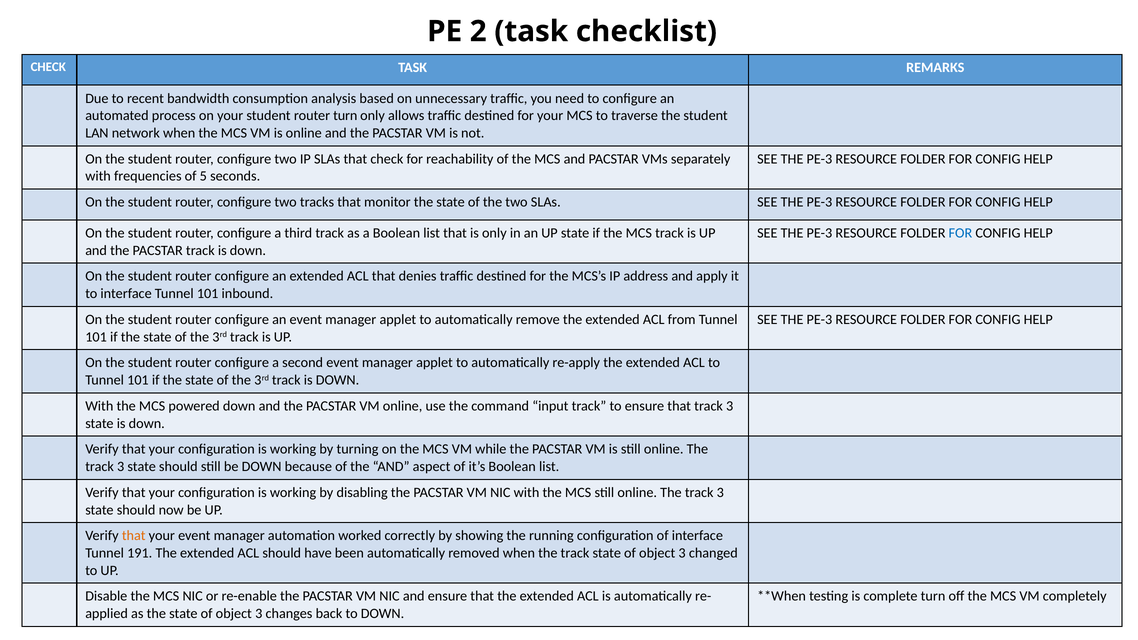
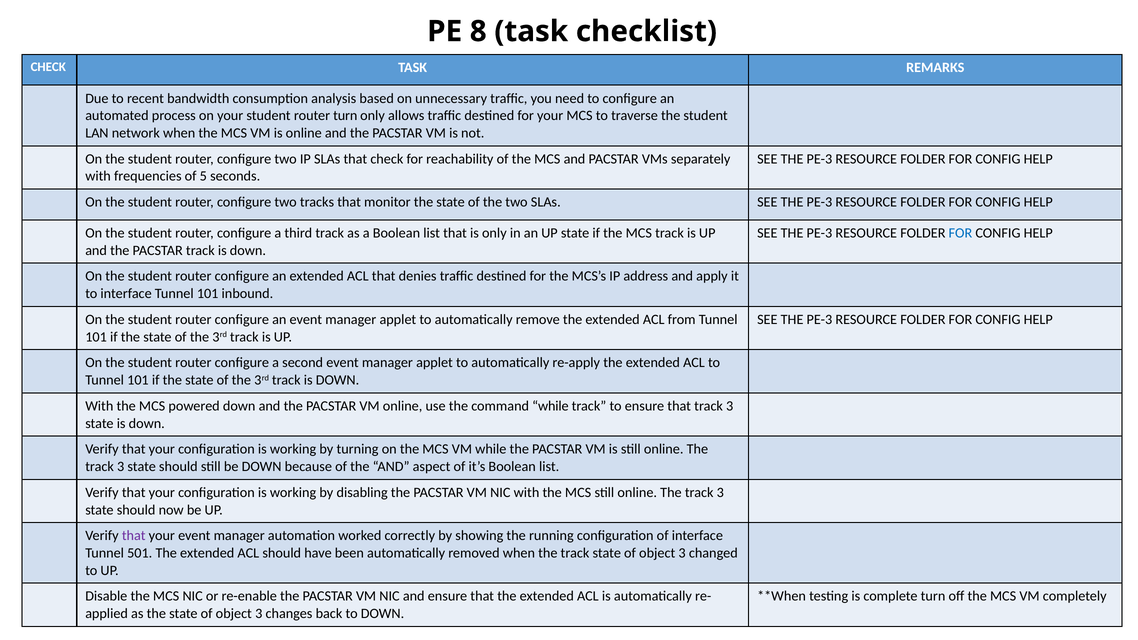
2: 2 -> 8 (478, 31)
command input: input -> while (550, 406)
that colour: orange -> purple (134, 536)
191: 191 -> 501 (140, 553)
